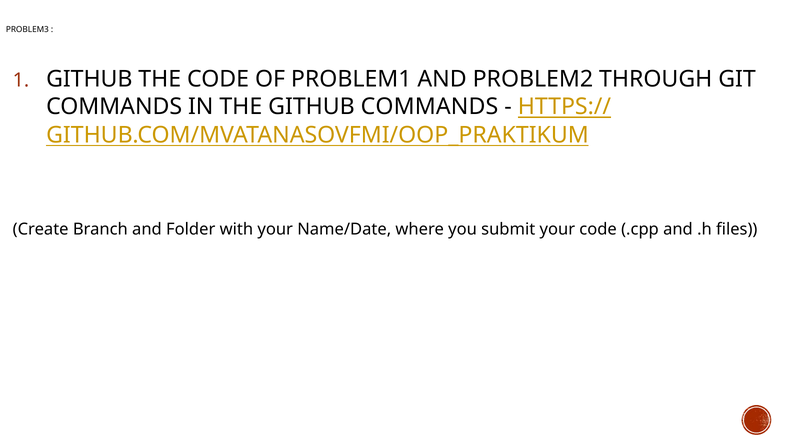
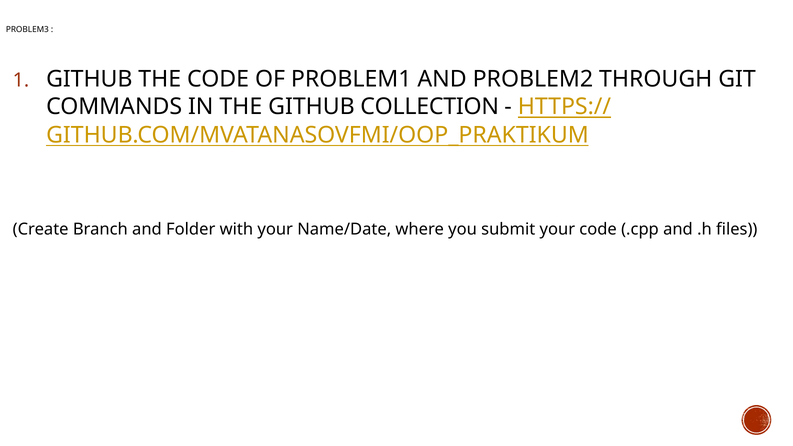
GITHUB COMMANDS: COMMANDS -> COLLECTION (430, 107)
